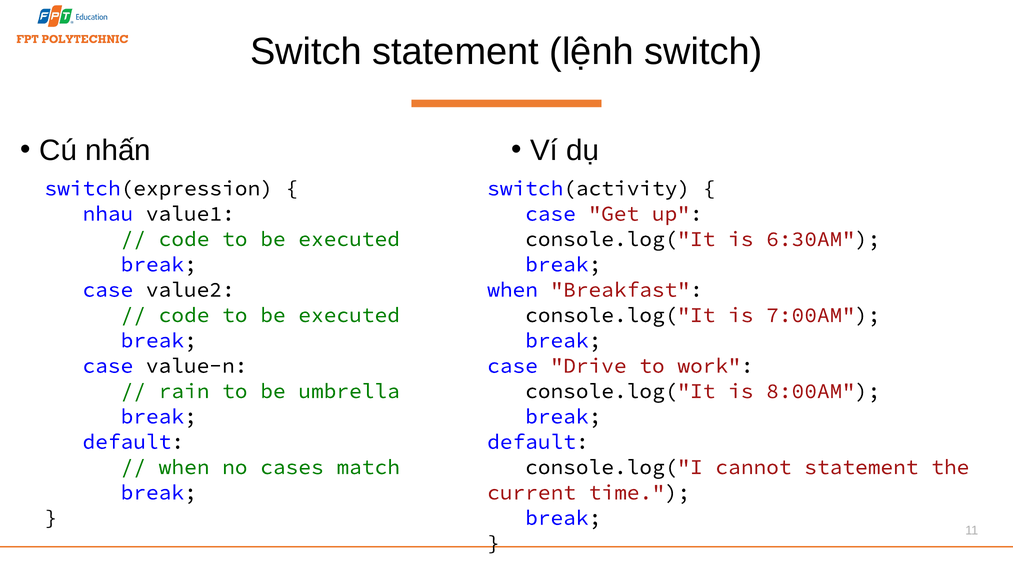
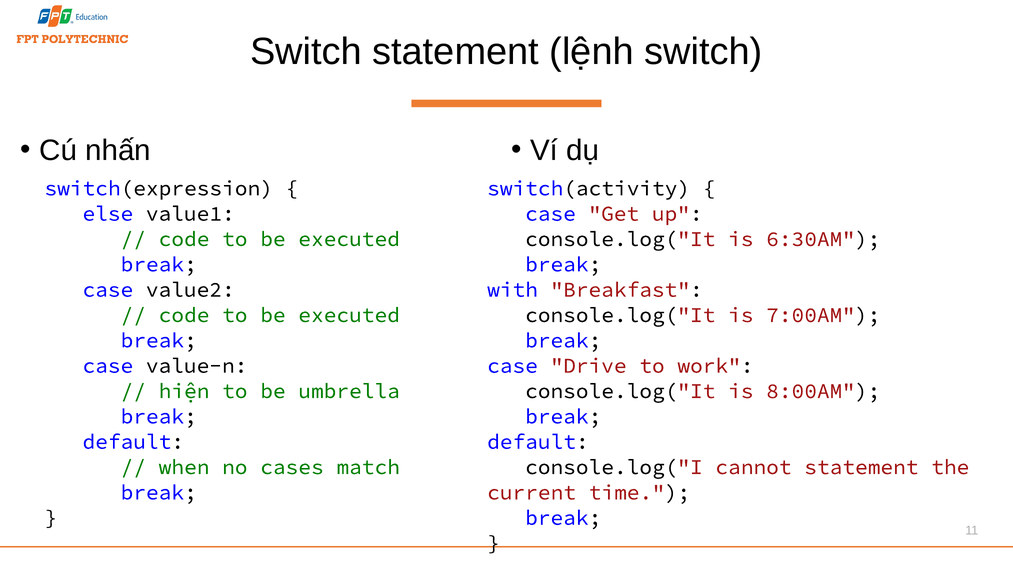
nhau: nhau -> else (108, 214)
when: when -> with (513, 290)
rain: rain -> hiện (184, 391)
